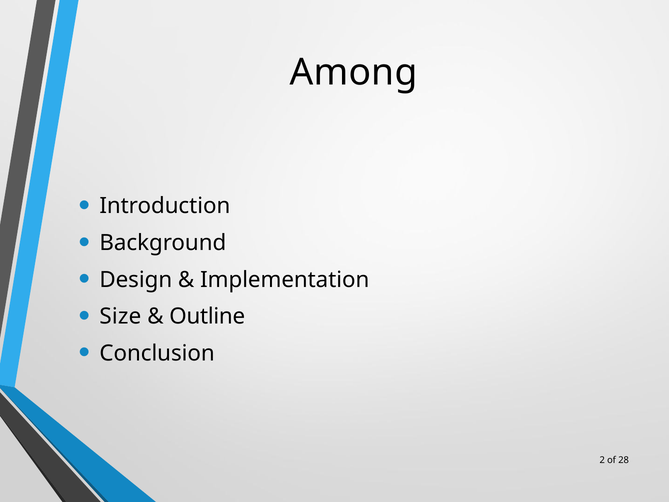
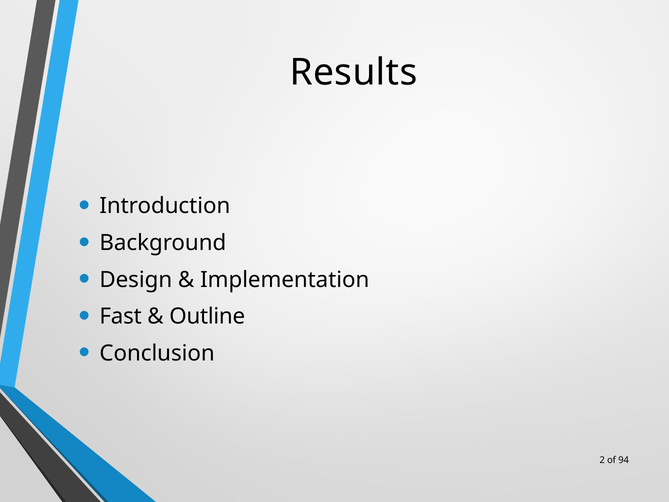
Among: Among -> Results (353, 72)
Size: Size -> Fast (121, 316)
28: 28 -> 94 (624, 460)
